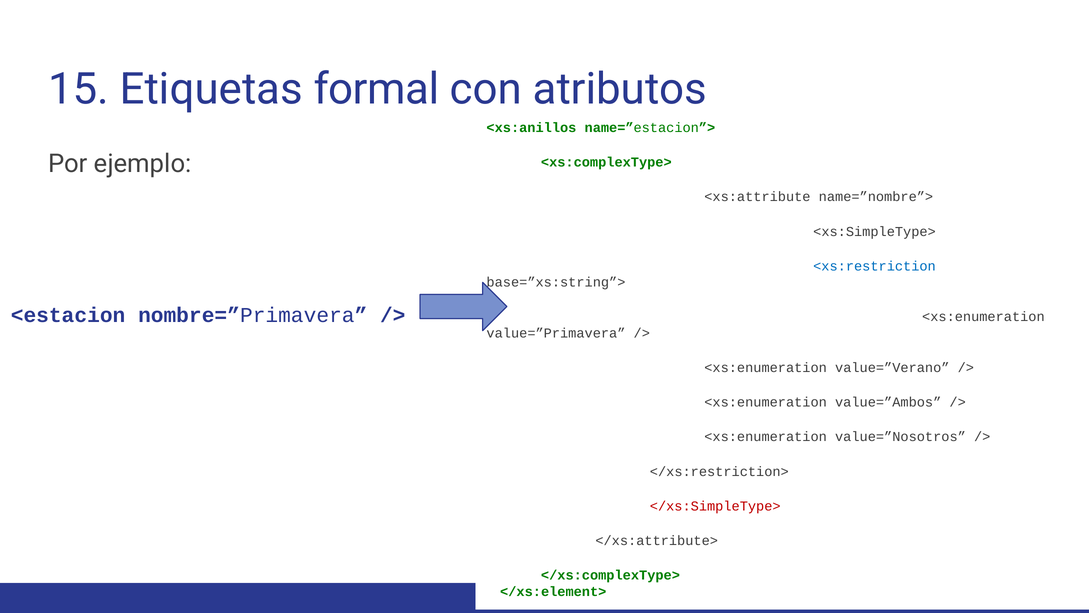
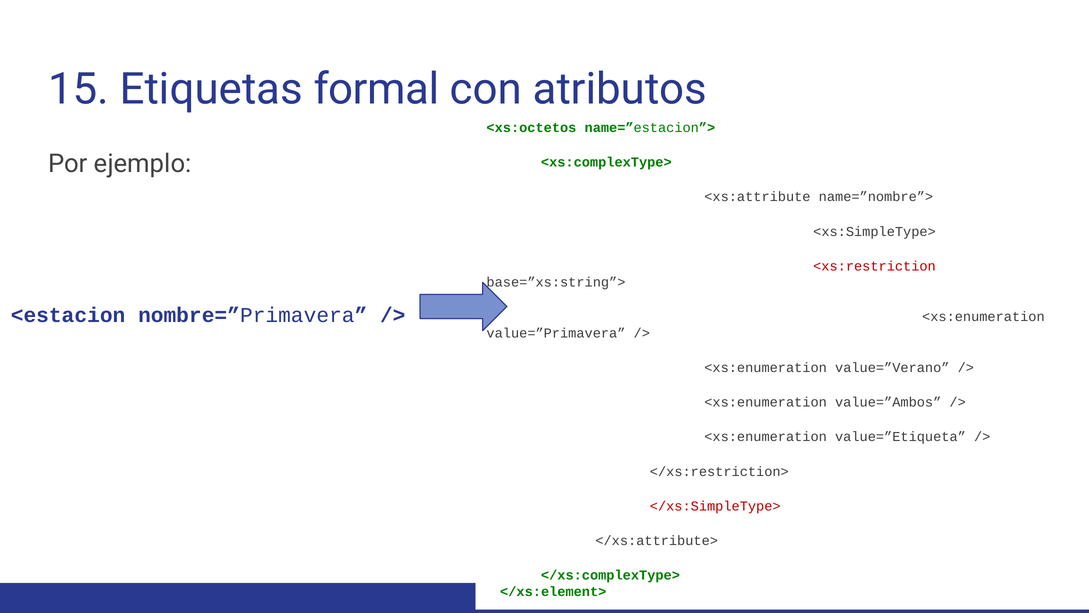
<xs:anillos: <xs:anillos -> <xs:octetos (531, 128)
<xs:restriction colour: blue -> red (874, 266)
value=”Nosotros: value=”Nosotros -> value=”Etiqueta (900, 437)
